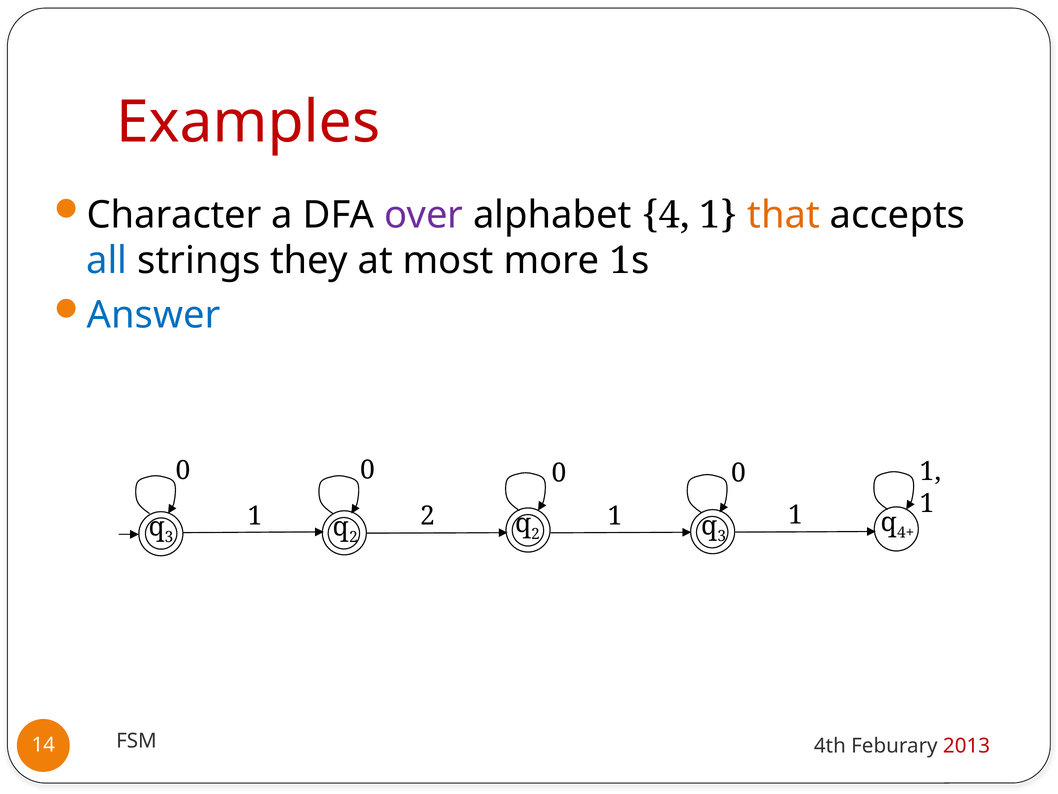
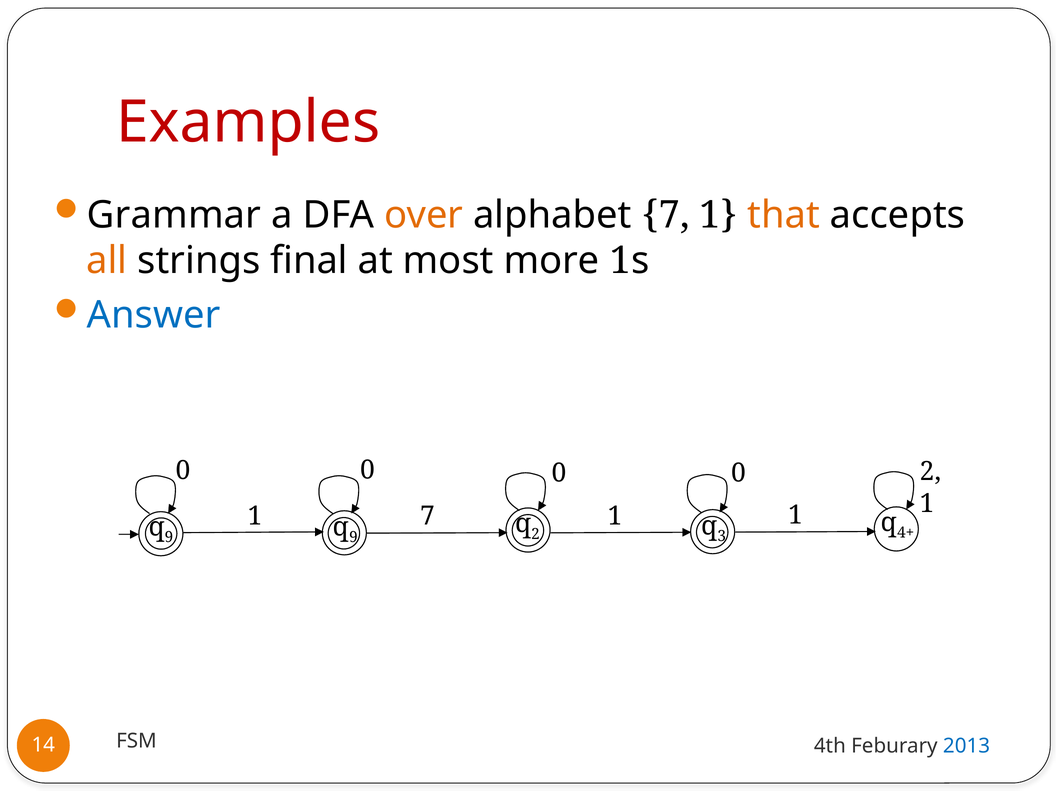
Character: Character -> Grammar (174, 215)
over colour: purple -> orange (424, 215)
alphabet 4: 4 -> 7 (666, 215)
all colour: blue -> orange (107, 261)
they: they -> final (309, 261)
1: 1 -> 2 (931, 471)
1 2: 2 -> 7 (428, 516)
3: 3 -> 9 (169, 537)
2: 2 -> 9 (353, 537)
2013 colour: red -> blue (967, 745)
